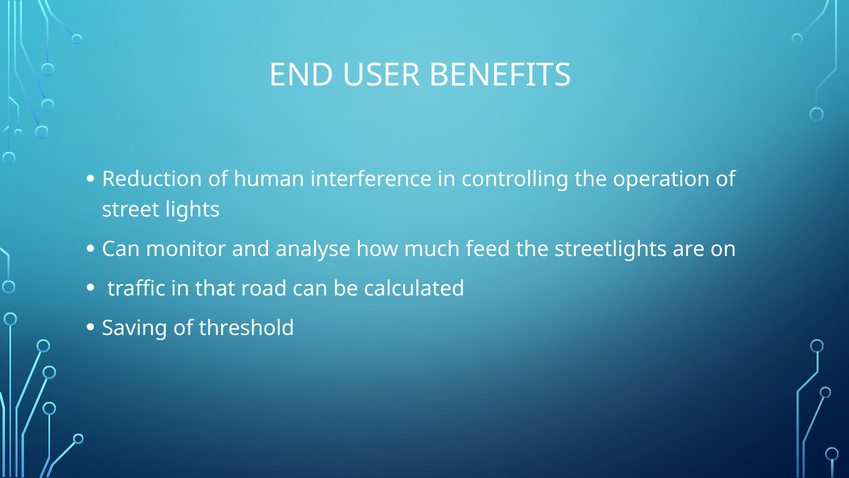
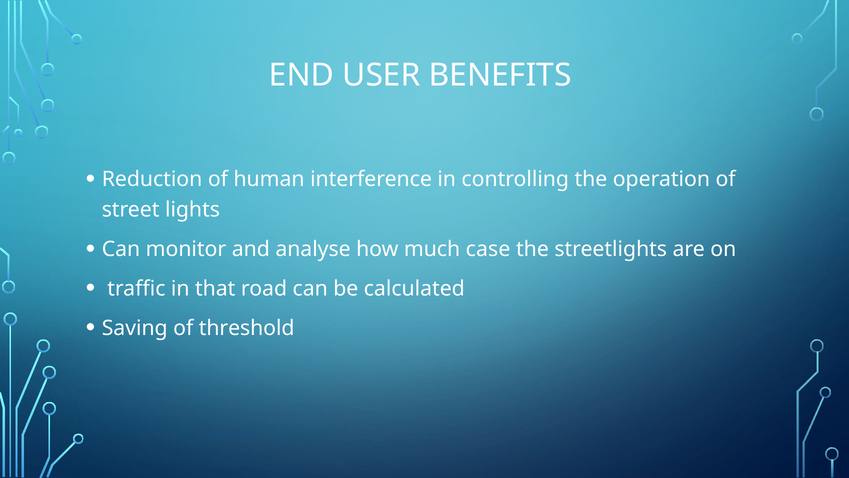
feed: feed -> case (488, 249)
